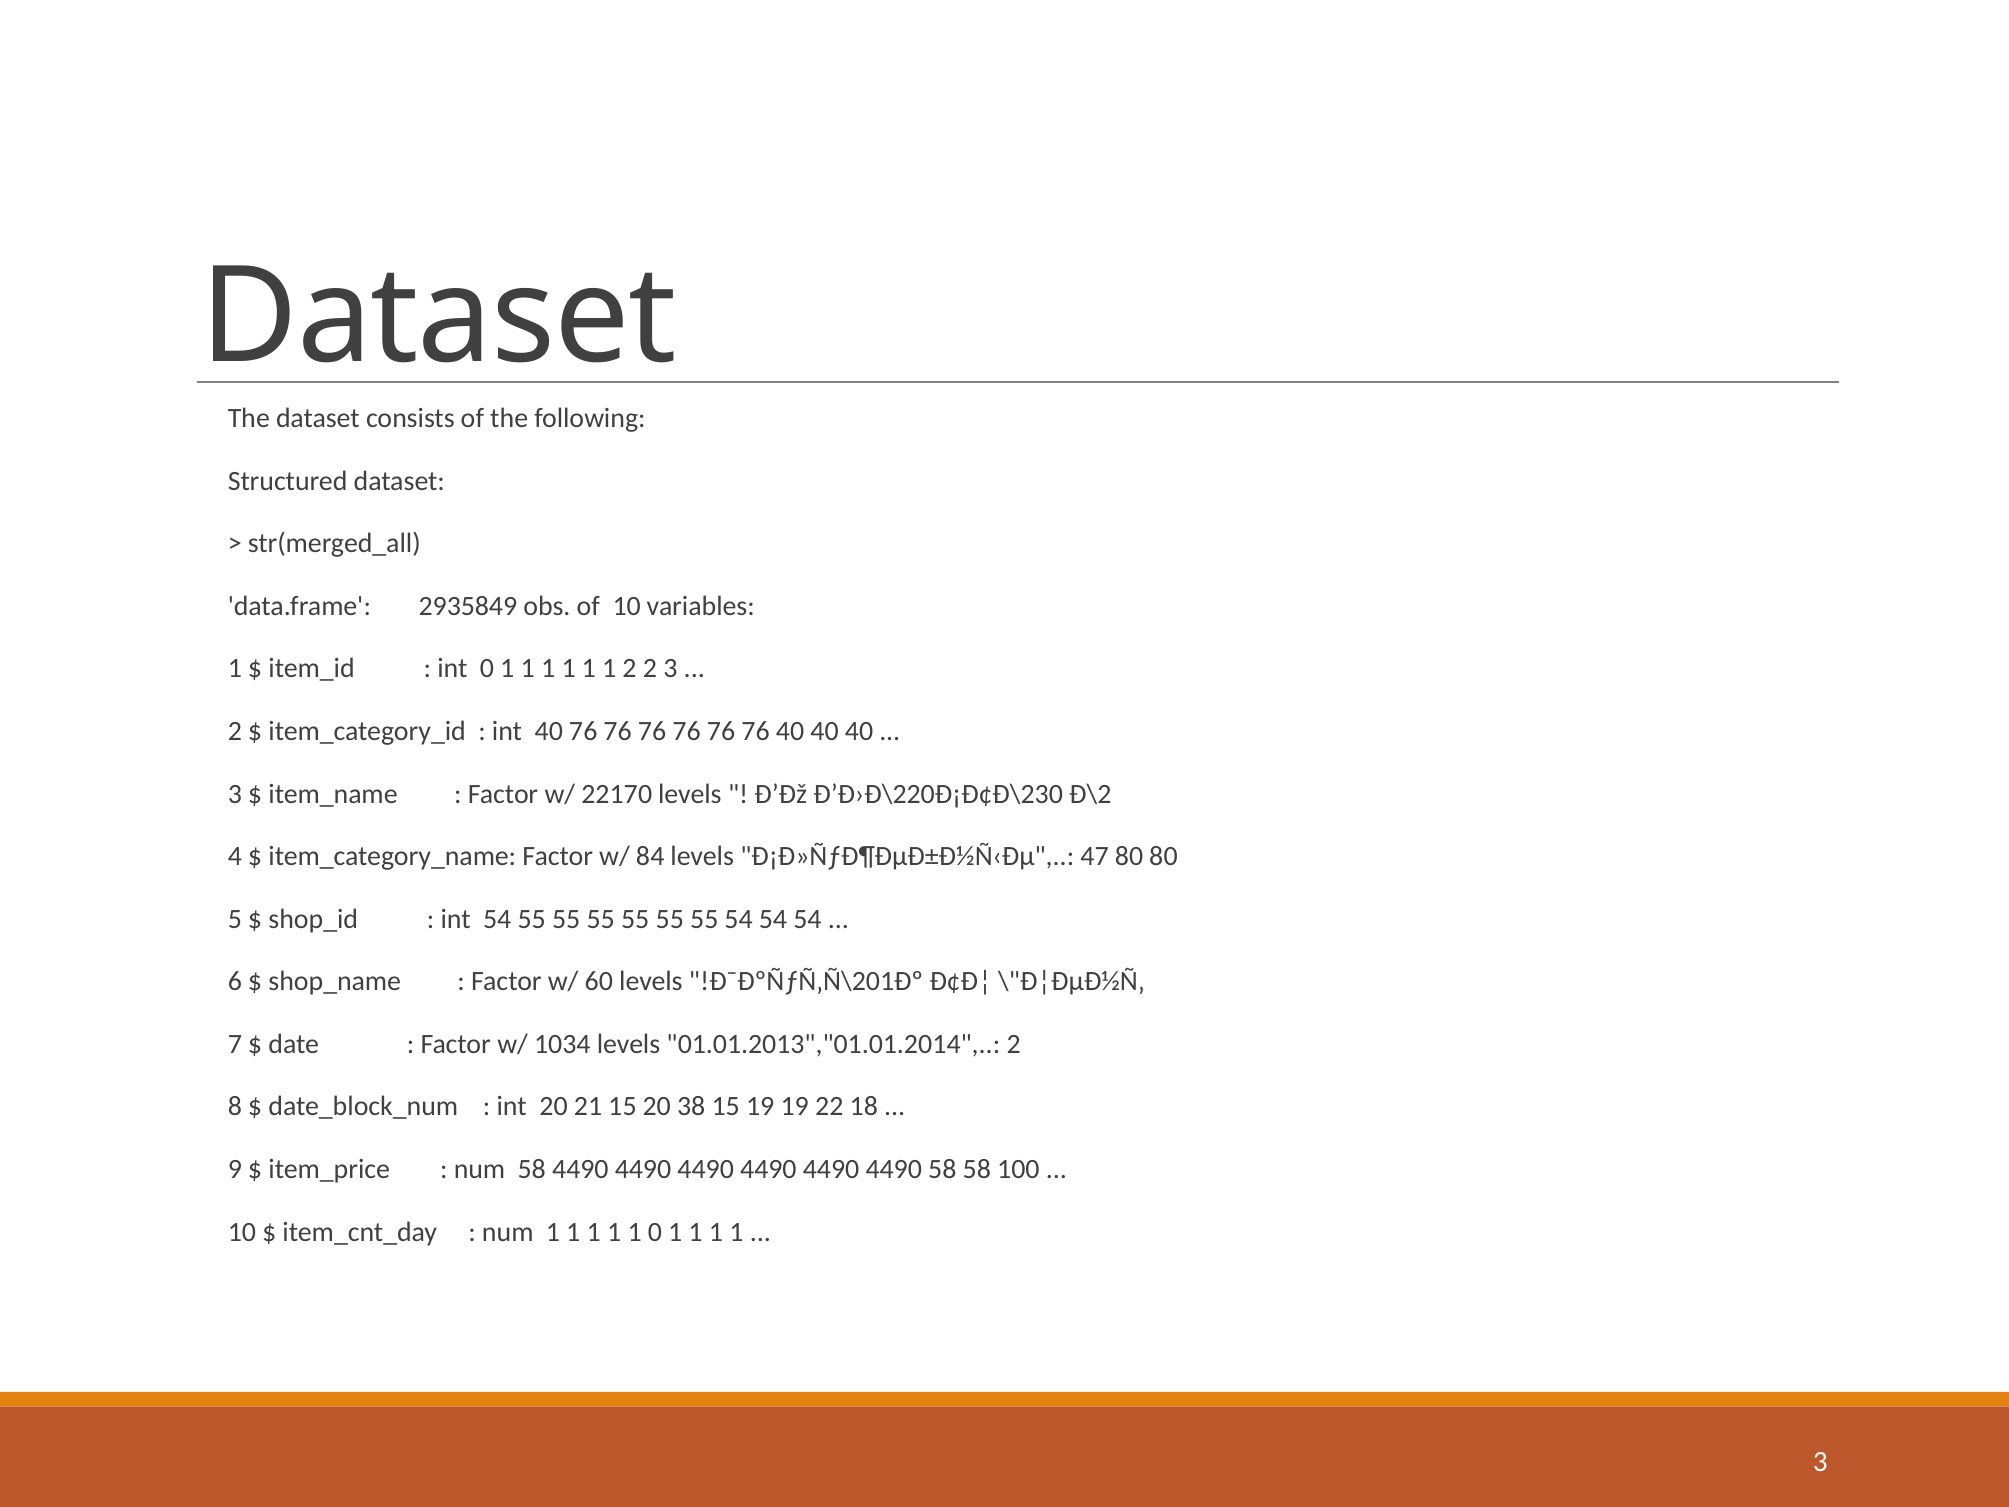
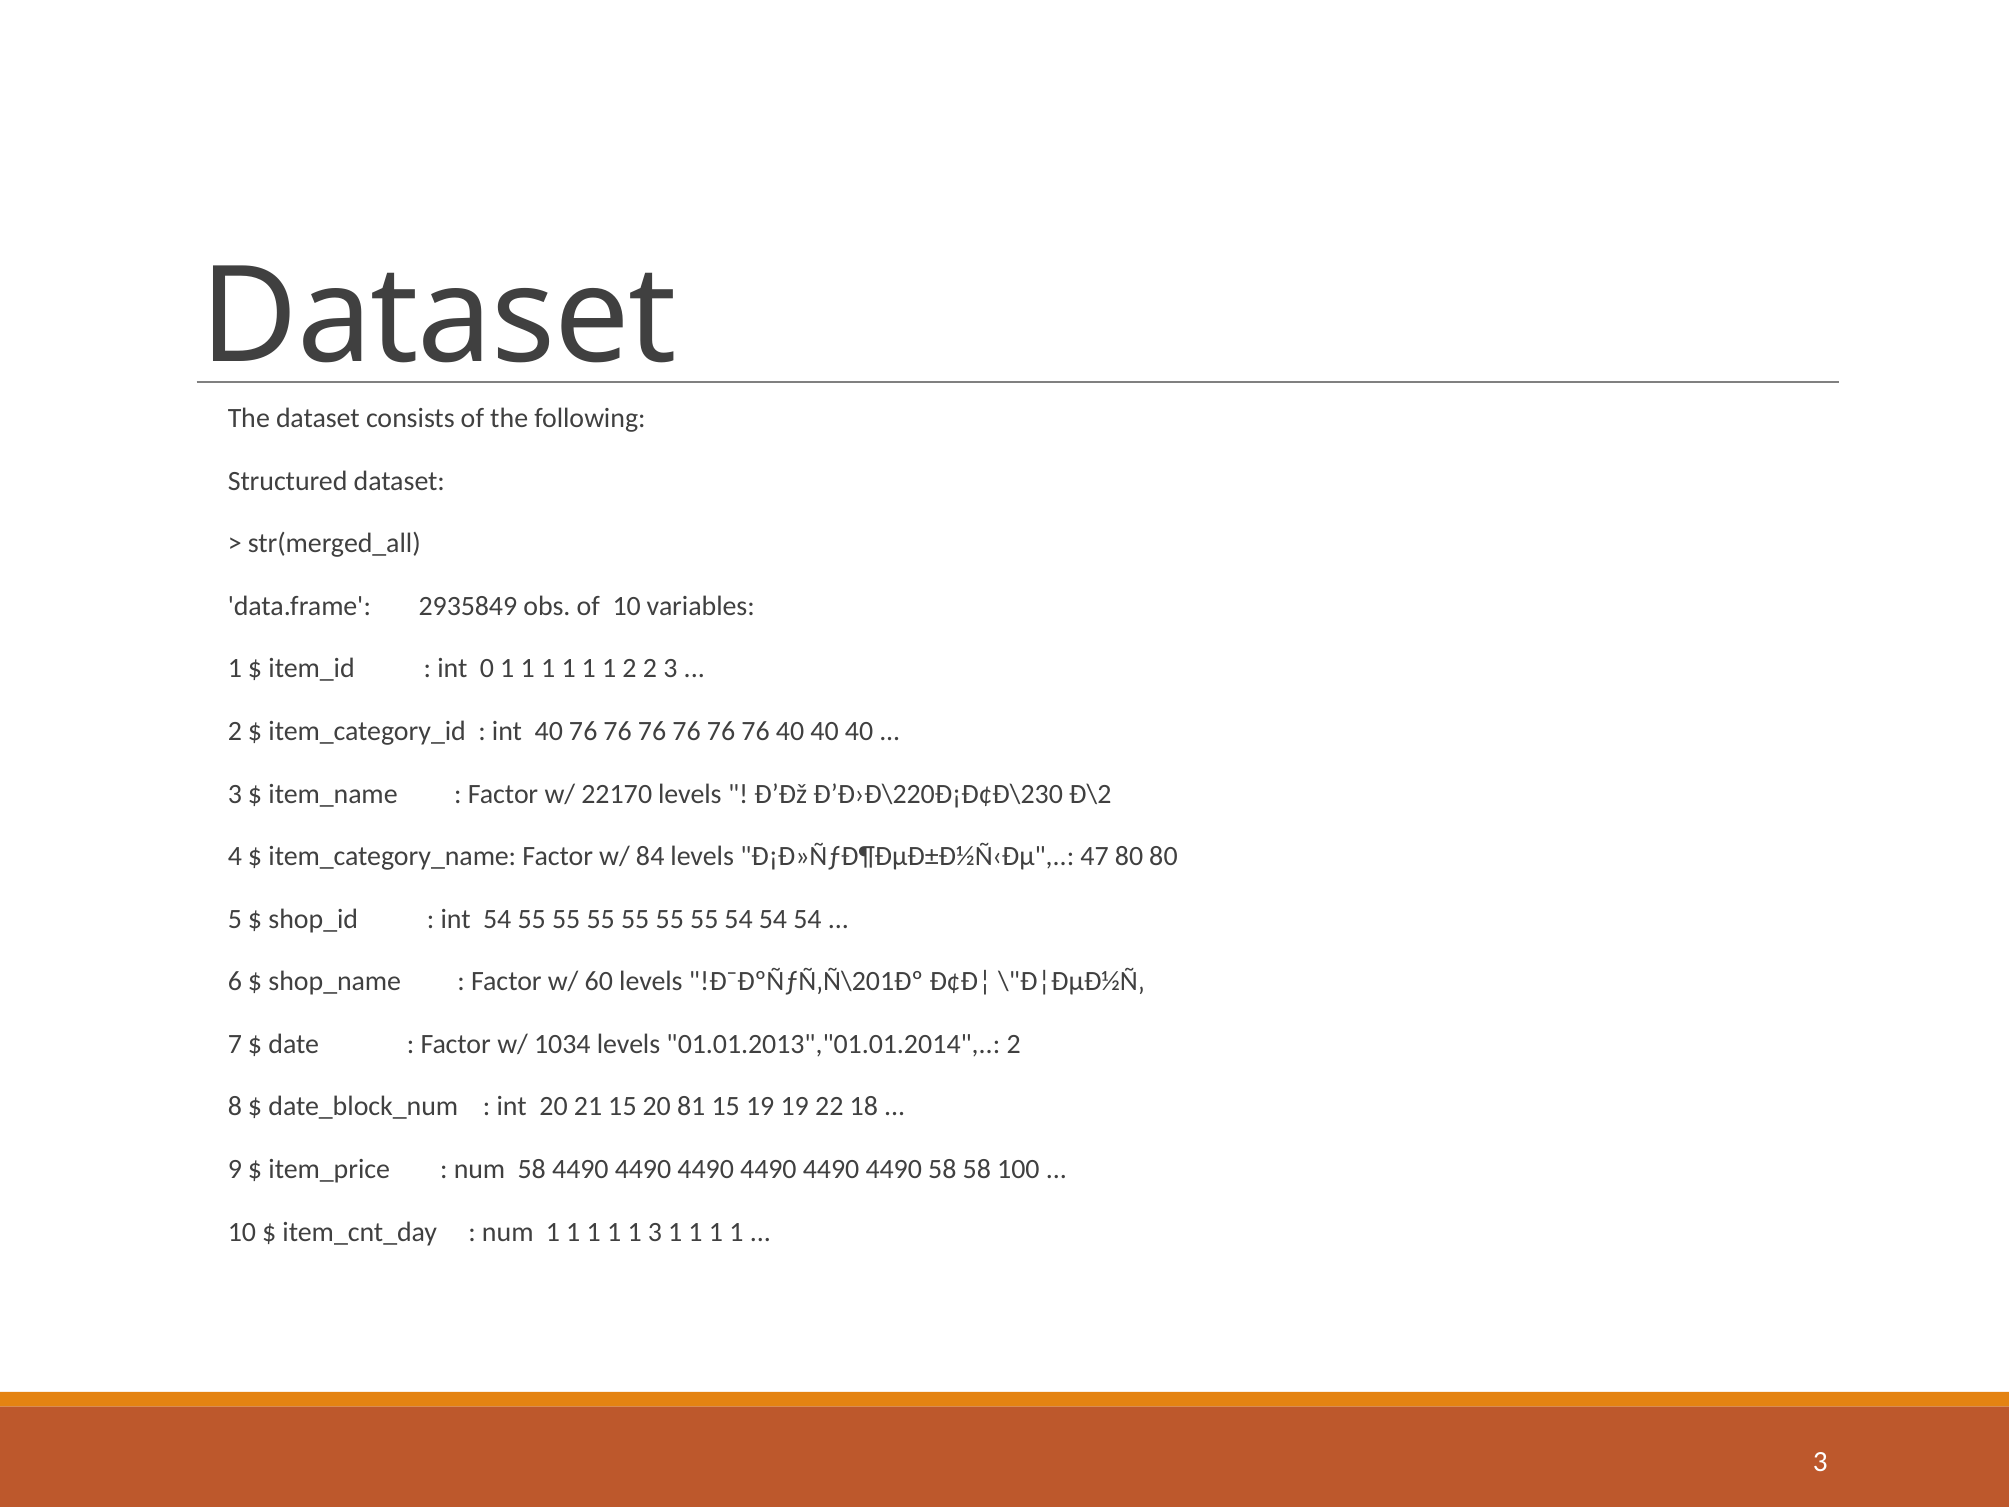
38: 38 -> 81 (691, 1107)
1 0: 0 -> 3 (655, 1232)
